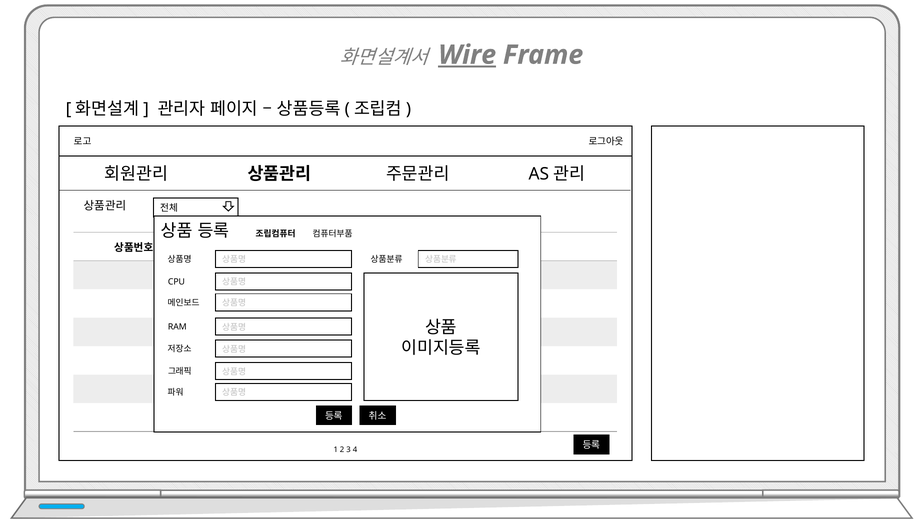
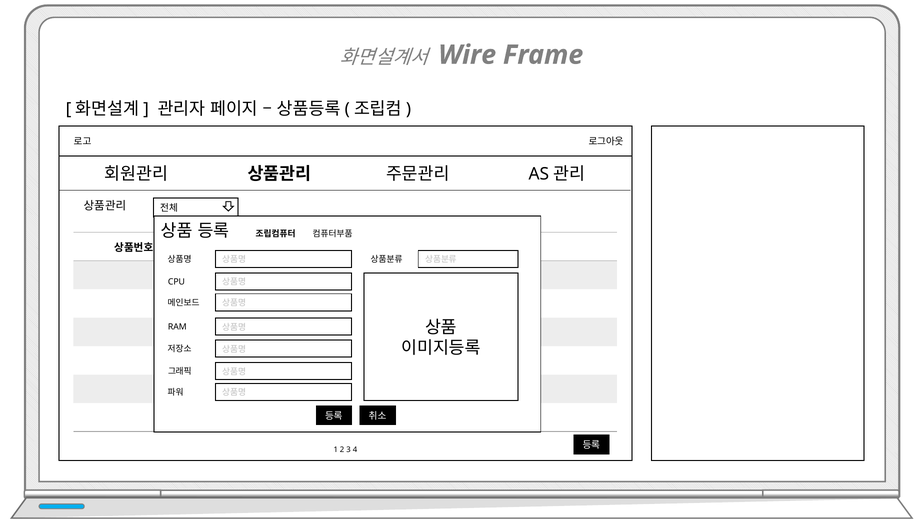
Wire underline: present -> none (467, 55)
